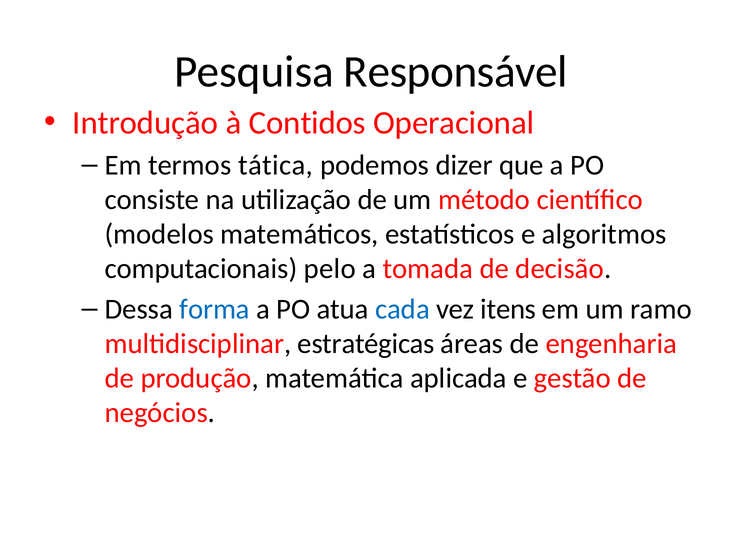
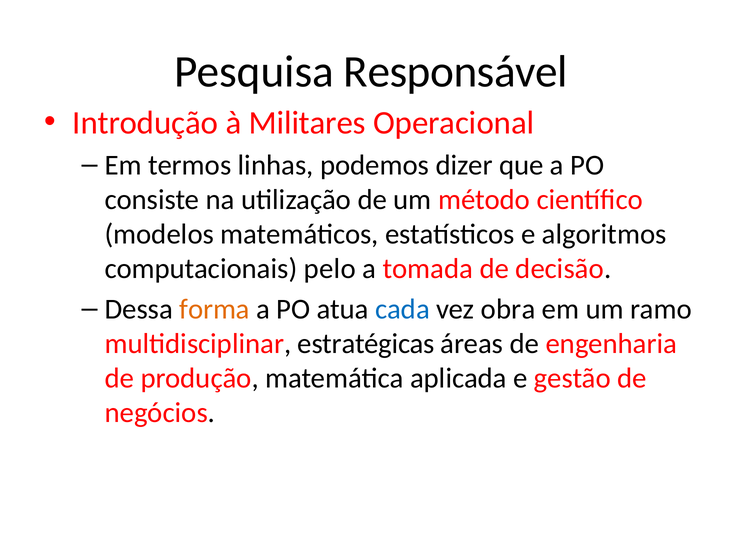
Contidos: Contidos -> Militares (307, 123)
tática: tática -> linhas (276, 165)
forma colour: blue -> orange (215, 309)
itens: itens -> obra (508, 309)
